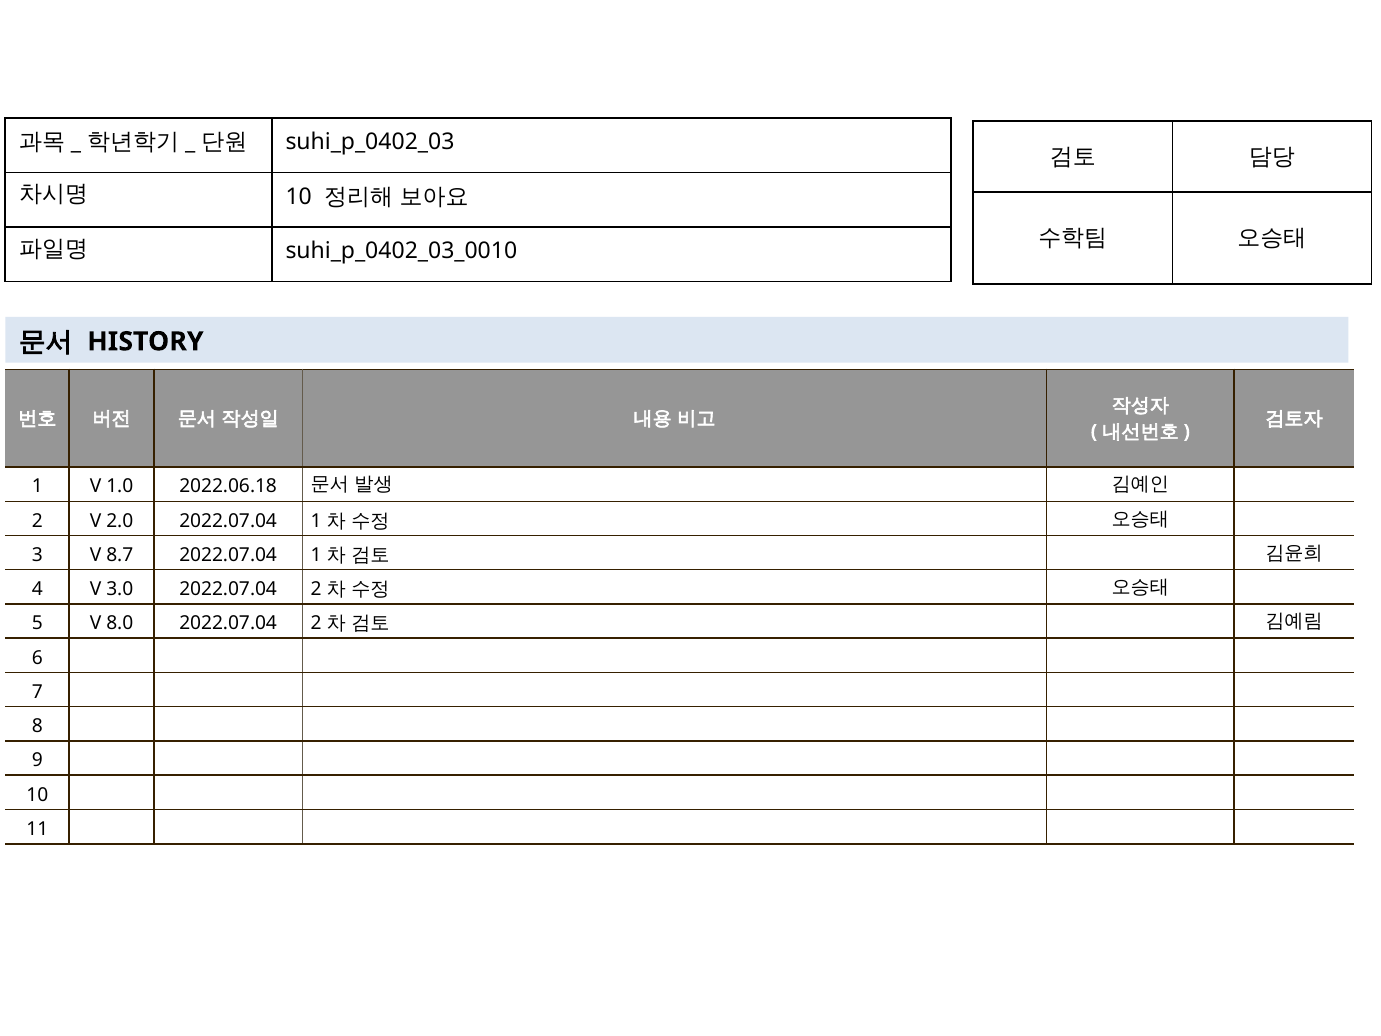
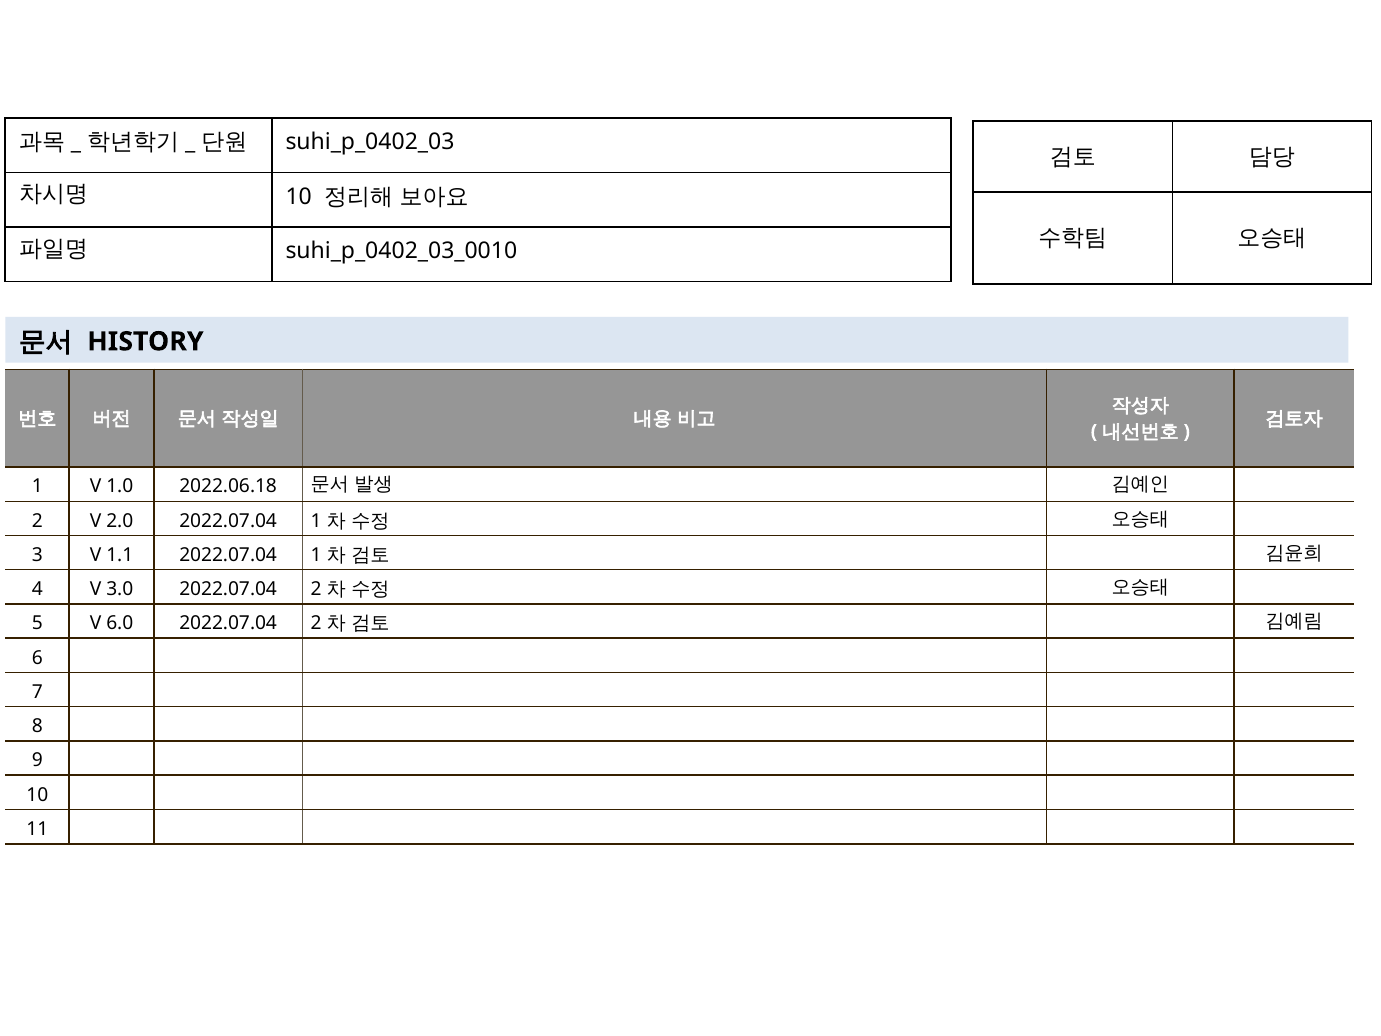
8.7: 8.7 -> 1.1 (120, 555)
8.0: 8.0 -> 6.0 (120, 623)
